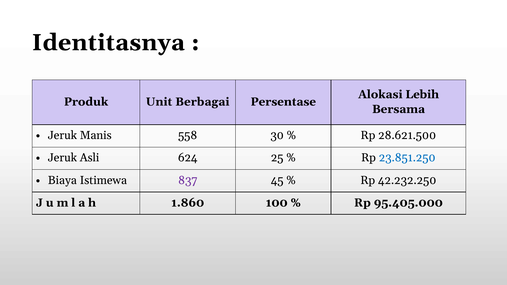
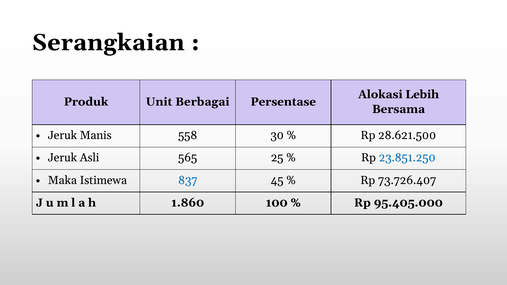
Identitasnya: Identitasnya -> Serangkaian (108, 43)
624: 624 -> 565 (188, 158)
Biaya: Biaya -> Maka (62, 180)
837 colour: purple -> blue (188, 180)
42.232.250: 42.232.250 -> 73.726.407 (407, 180)
